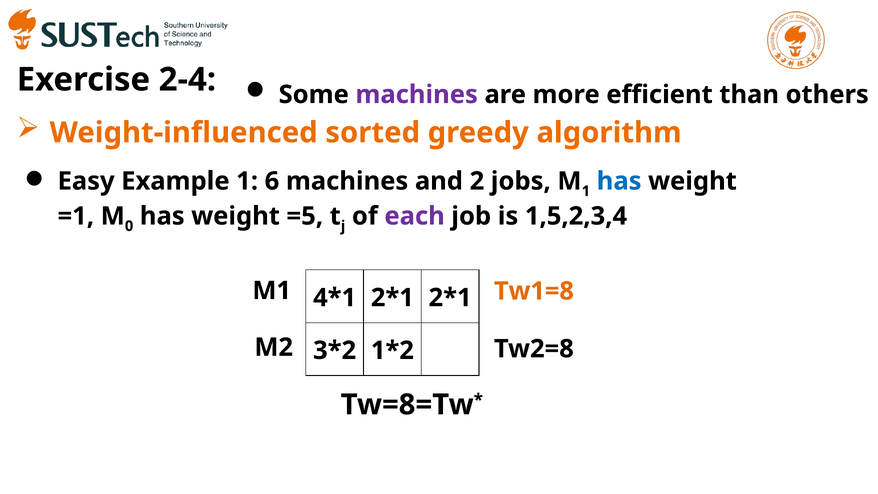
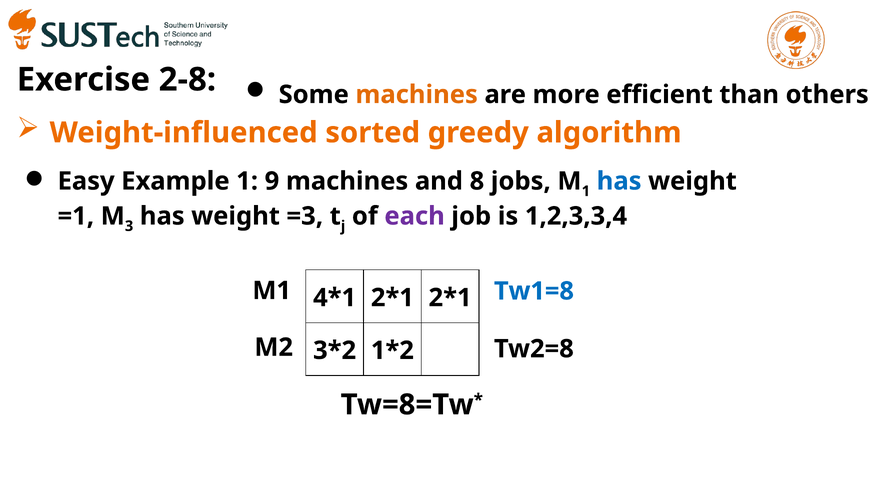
2-4: 2-4 -> 2-8 (187, 80)
machines colour: purple -> orange (417, 95)
6: 6 -> 9 (272, 181)
2: 2 -> 8 (477, 181)
0: 0 -> 3 (129, 226)
=5: =5 -> =3 (305, 216)
1,5,2,3,4: 1,5,2,3,4 -> 1,2,3,3,4 (576, 216)
Tw1=8 colour: orange -> blue (534, 291)
